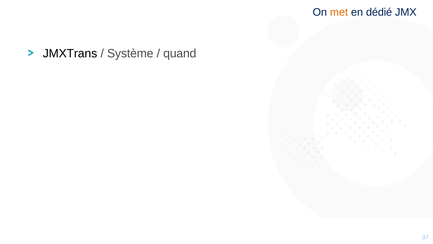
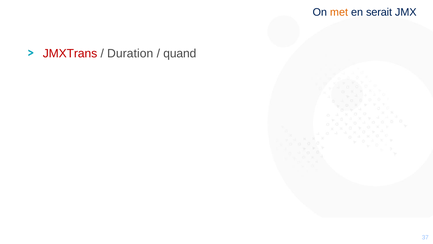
dédié: dédié -> serait (379, 12)
JMXTrans colour: black -> red (70, 54)
Système: Système -> Duration (130, 54)
